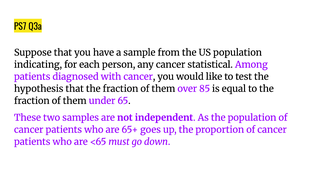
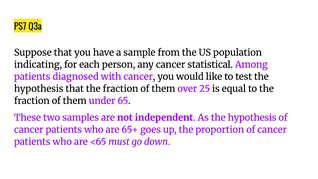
85: 85 -> 25 (205, 89)
As the population: population -> hypothesis (252, 118)
